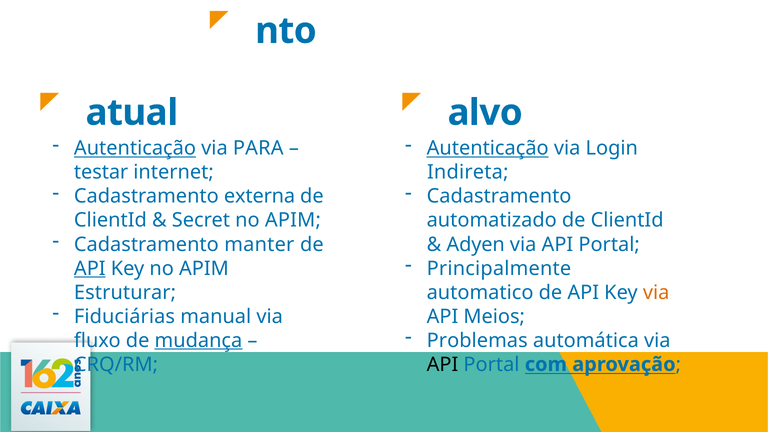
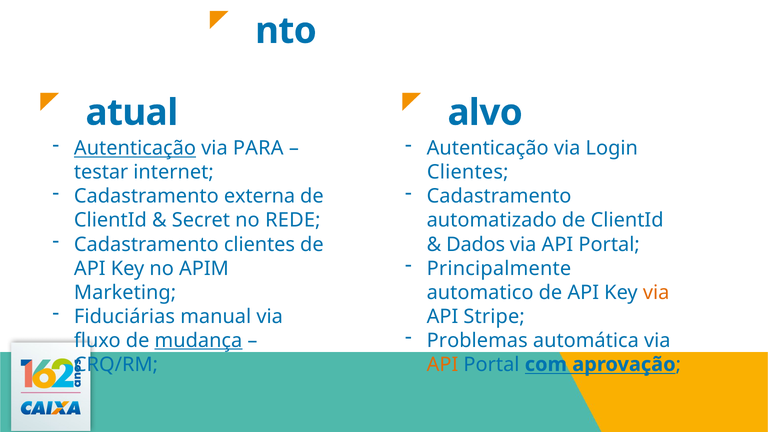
Autenticação underline: present -> none (488, 148)
Indireta: Indireta -> Clientes (468, 172)
Secret no APIM: APIM -> REDE (293, 220)
Cadastramento manter: manter -> clientes (259, 244)
Adyen: Adyen -> Dados (476, 244)
API underline: present -> none (90, 268)
Estruturar: Estruturar -> Marketing (125, 292)
Meios: Meios -> Stripe (494, 316)
API colour: black -> orange (442, 364)
